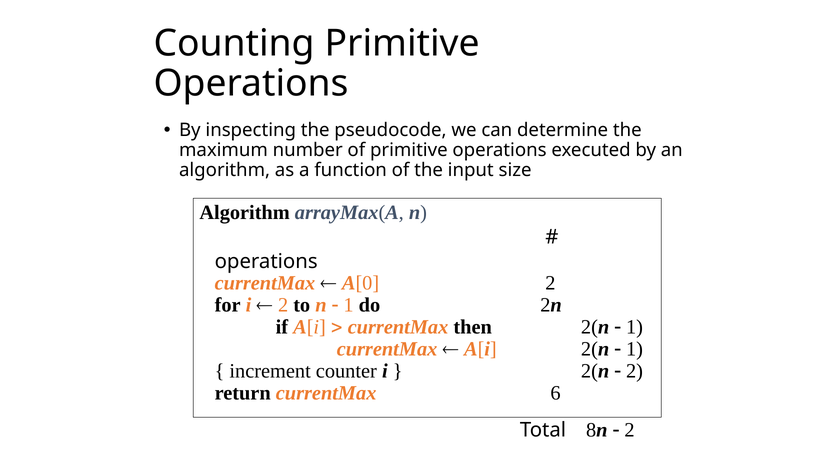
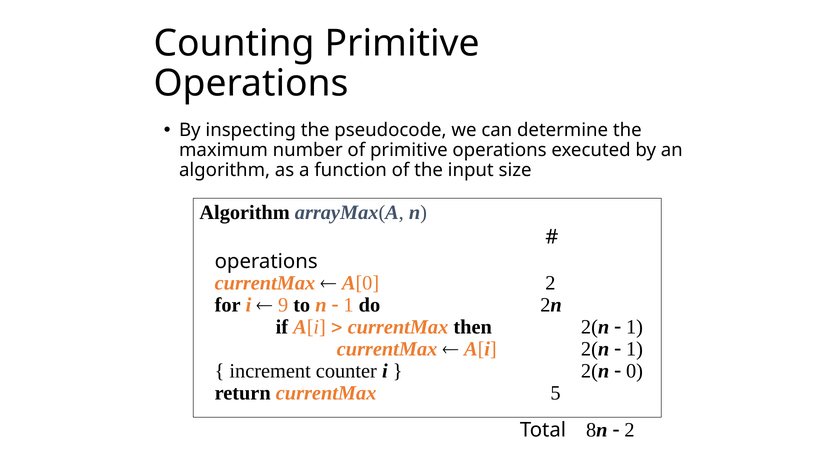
2: 2 -> 9 (283, 305)
2: 2 -> 0 (635, 371)
6: 6 -> 5 (556, 393)
